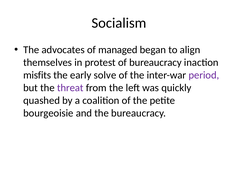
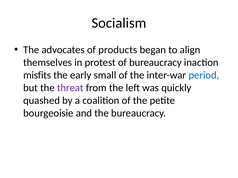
managed: managed -> products (118, 50)
solve: solve -> small (105, 75)
period colour: purple -> blue (204, 75)
